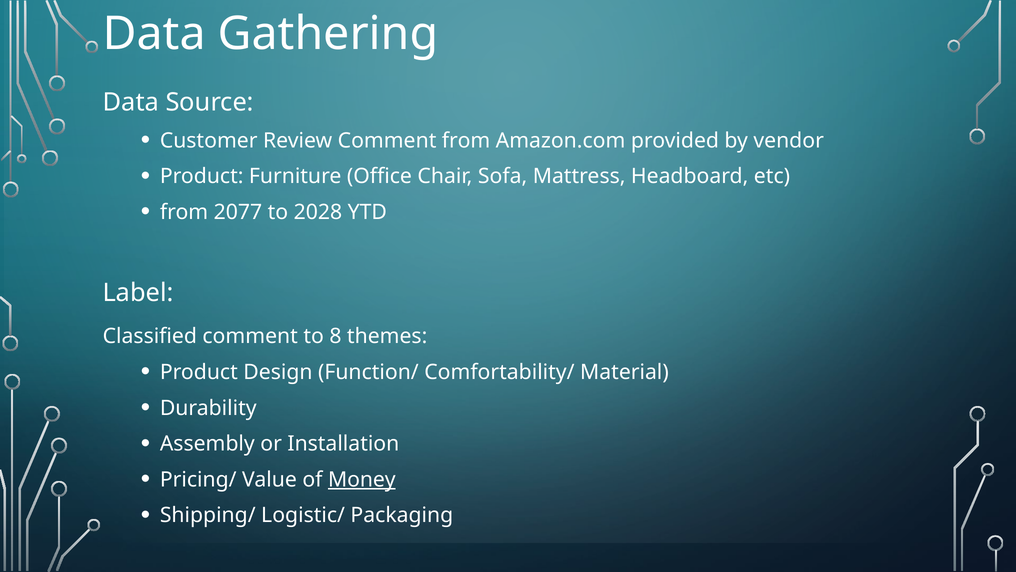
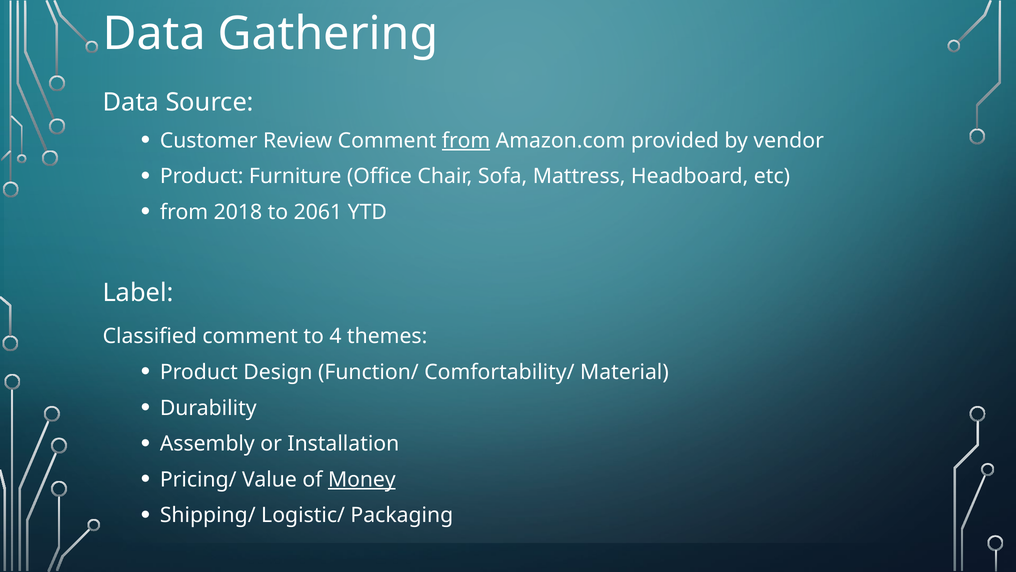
from underline: none -> present (466, 140)
2077: 2077 -> 2018 (238, 212)
2028: 2028 -> 2061 (318, 212)
8: 8 -> 4 (335, 336)
